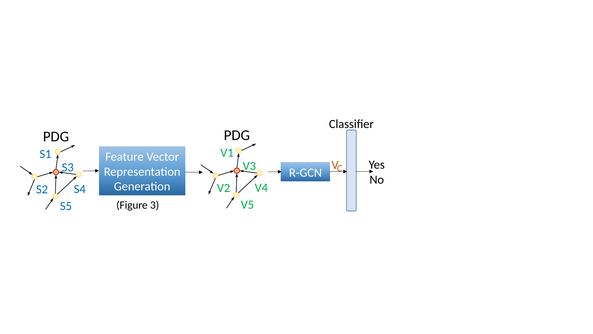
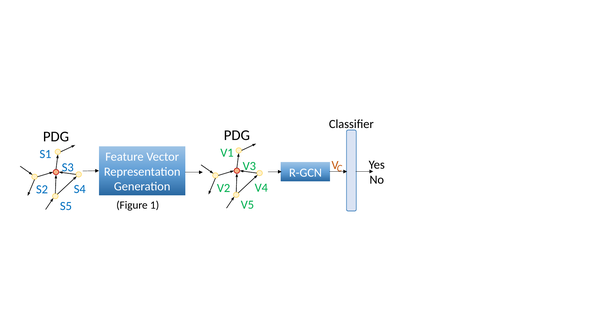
3: 3 -> 1 (155, 205)
